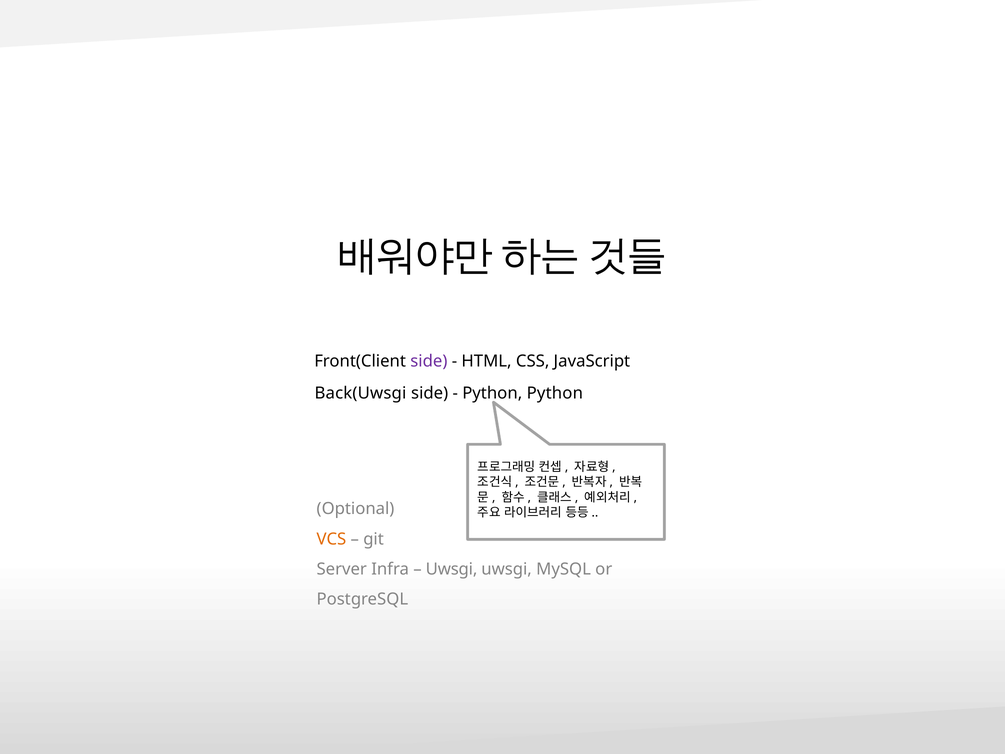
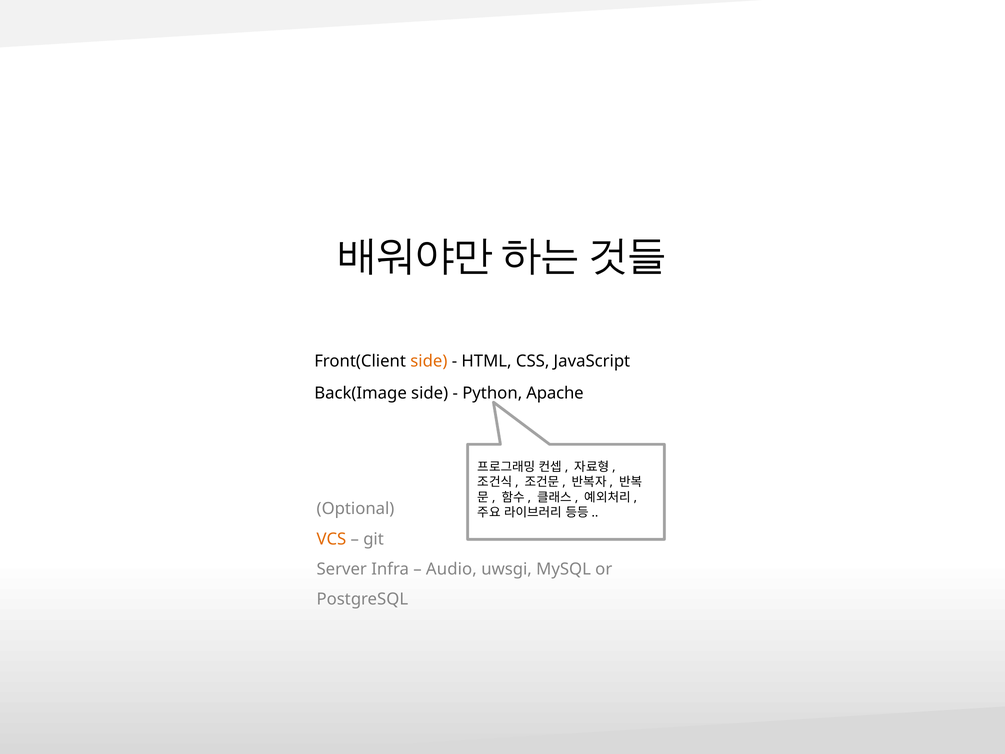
side colour: purple -> orange (429, 361)
Back(Uwsgi: Back(Uwsgi -> Back(Image (361, 393)
Python Python: Python -> Apache (555, 393)
Uwsgi: Uwsgi -> Audio (451, 569)
